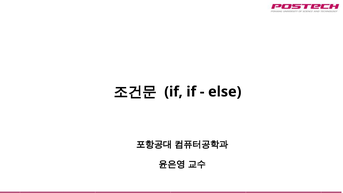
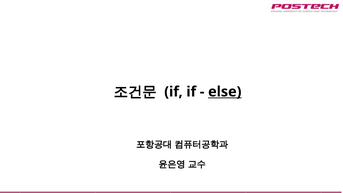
else underline: none -> present (225, 92)
